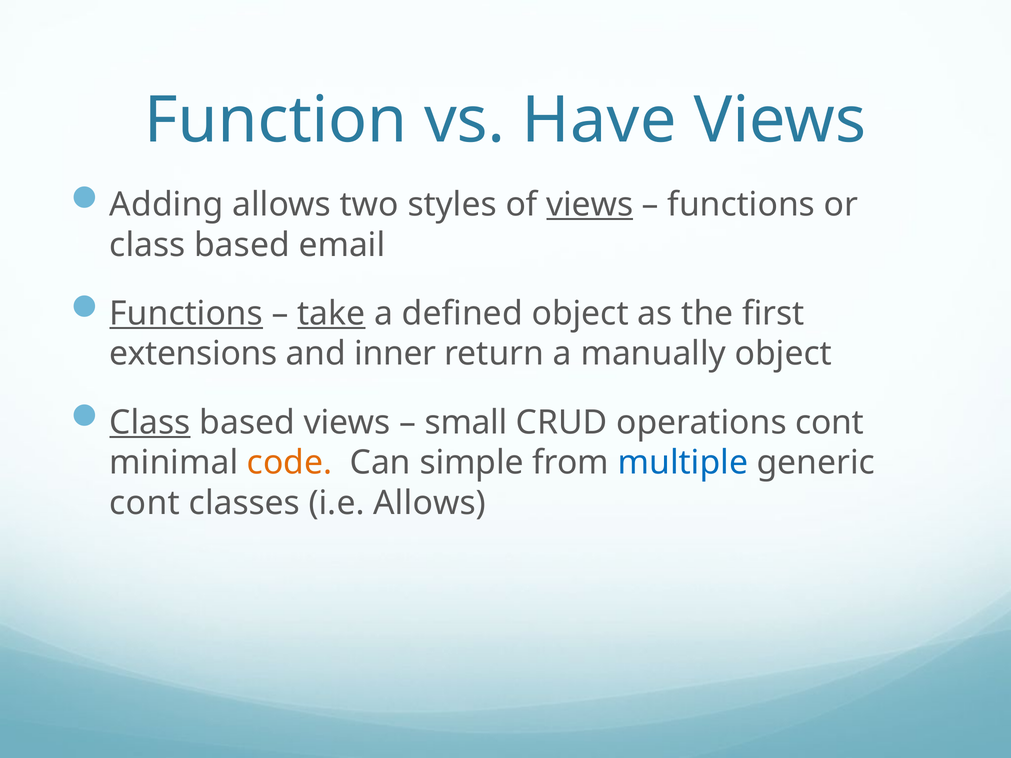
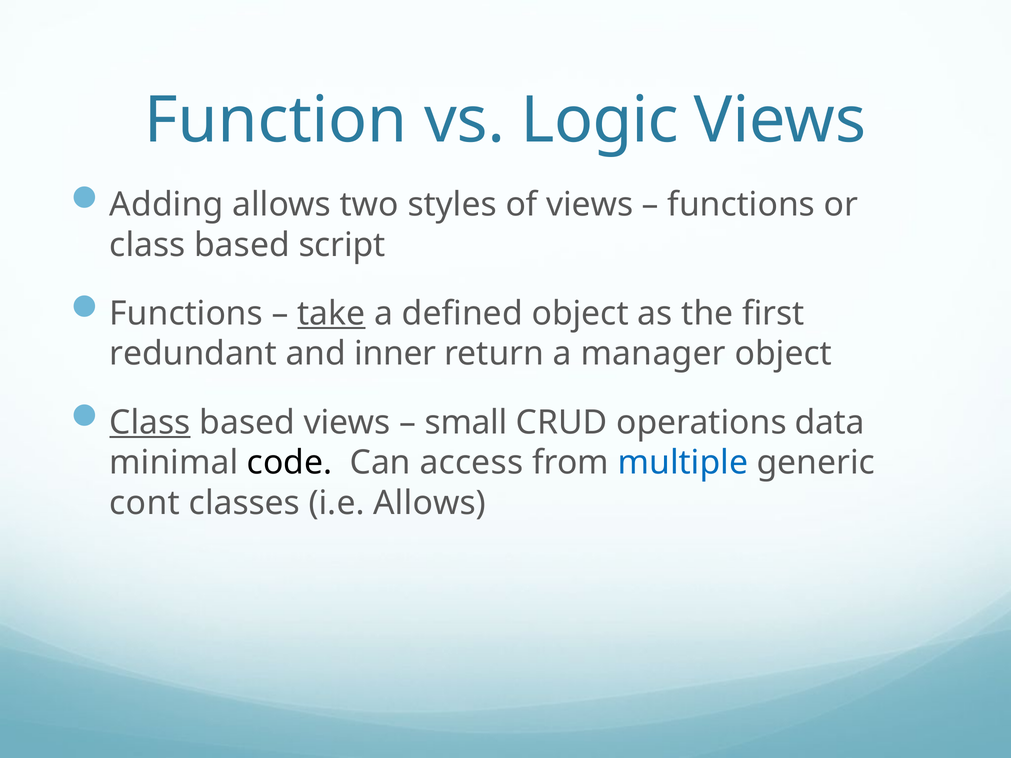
Have: Have -> Logic (600, 120)
views underline: present -> none (590, 205)
email: email -> script (342, 245)
Functions underline: present -> none (186, 314)
extensions: extensions -> redundant (193, 354)
manually: manually -> manager (653, 354)
operations cont: cont -> data (830, 423)
code colour: orange -> black (290, 463)
simple: simple -> access (471, 463)
